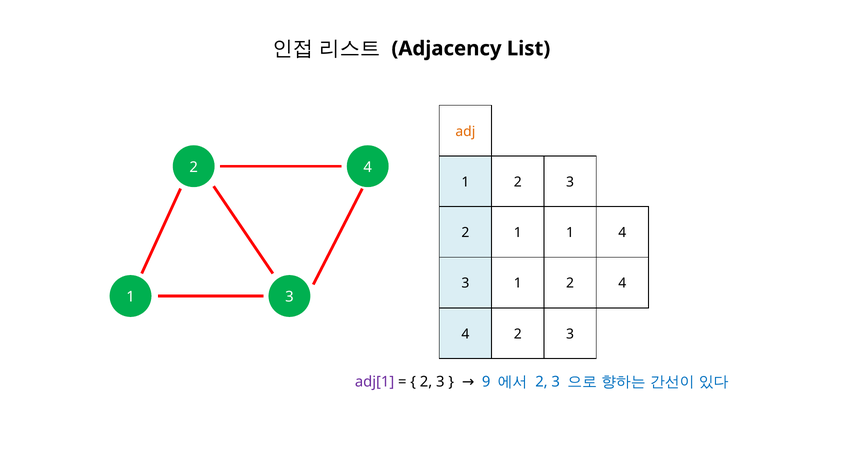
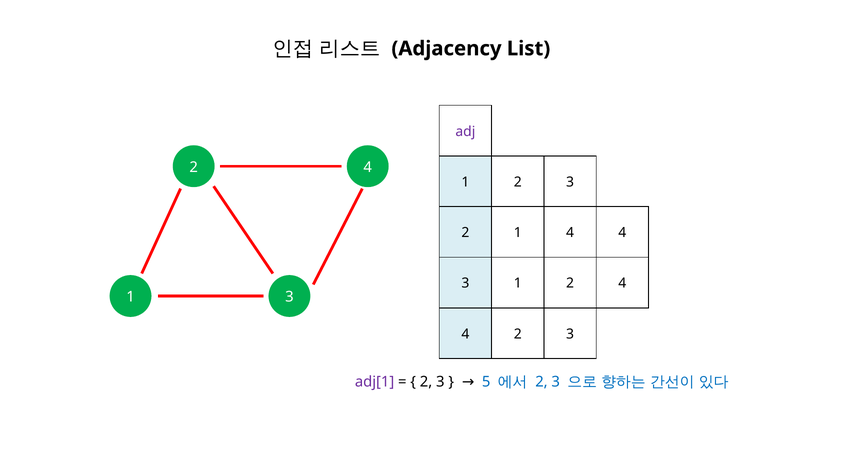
adj colour: orange -> purple (465, 131)
1 1: 1 -> 4 (570, 232)
9: 9 -> 5 (486, 382)
